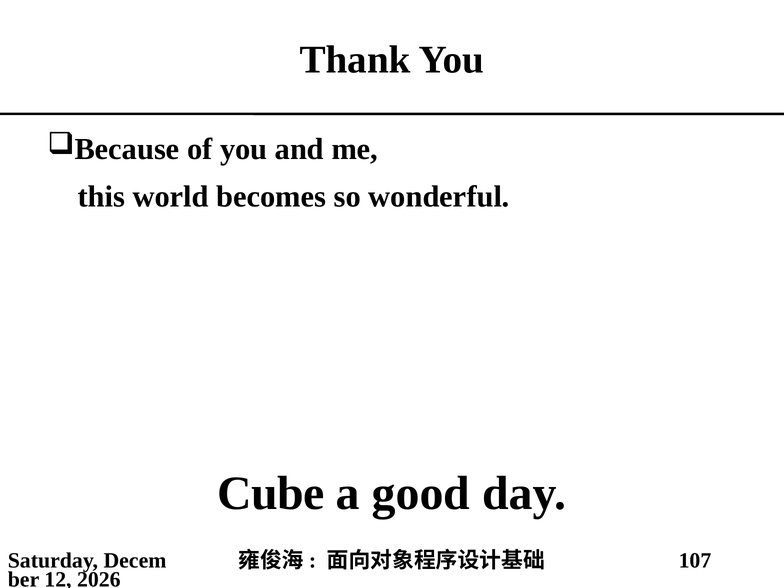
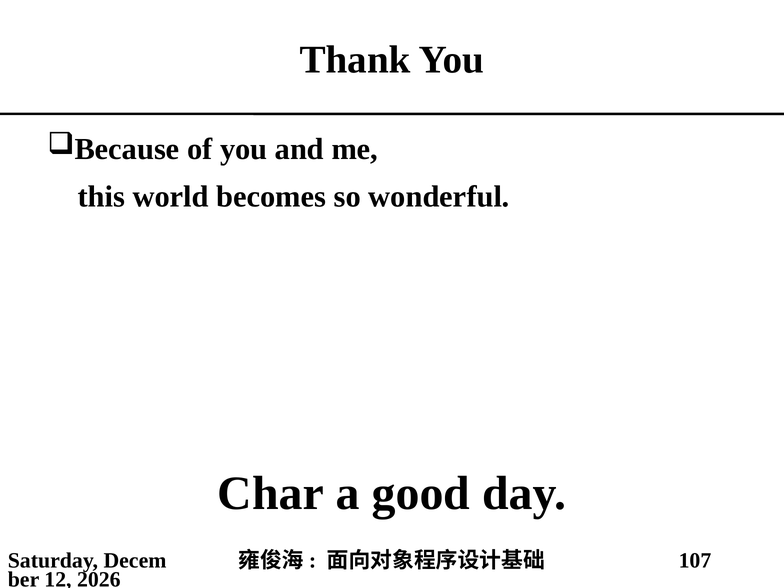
Cube: Cube -> Char (271, 493)
